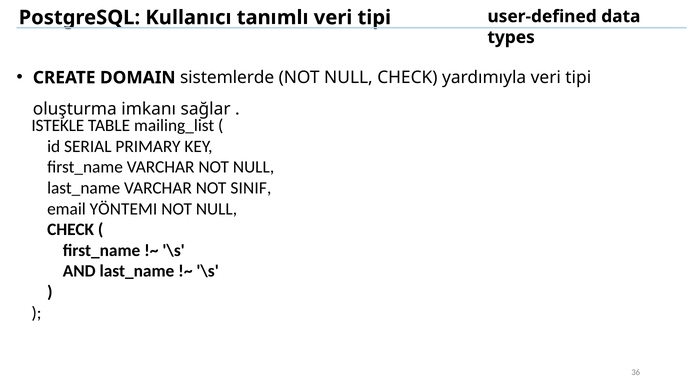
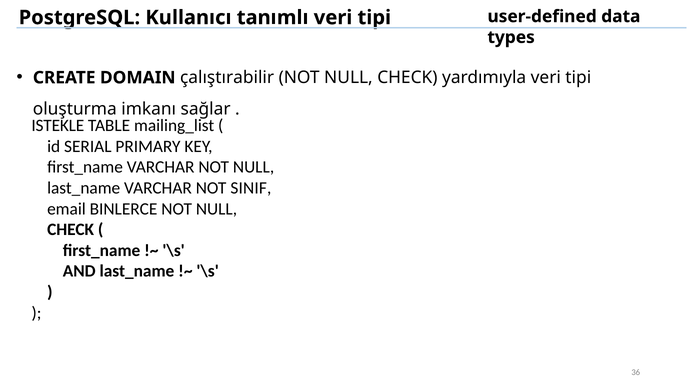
sistemlerde: sistemlerde -> çalıştırabilir (227, 78)
YÖNTEMI: YÖNTEMI -> BINLERCE (124, 209)
